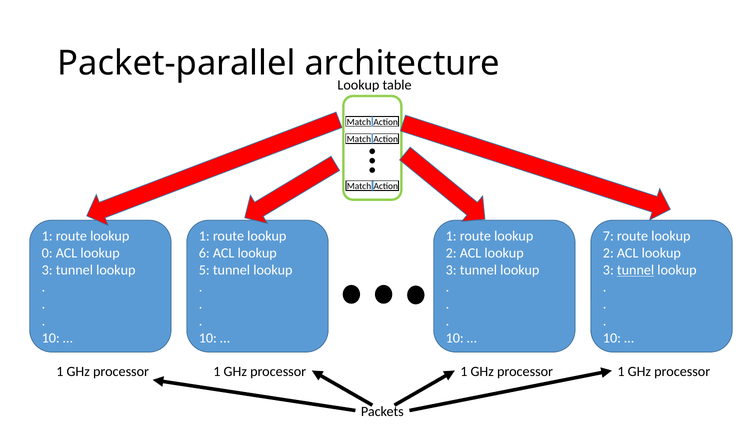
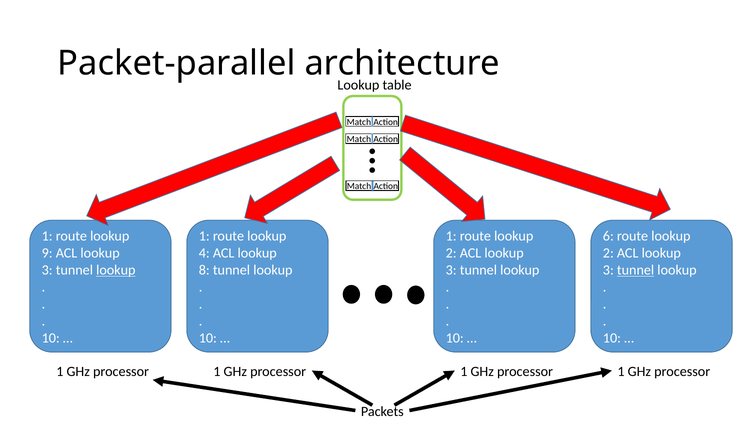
7: 7 -> 6 (608, 236)
0: 0 -> 9 (47, 253)
6: 6 -> 4 (204, 253)
lookup underline: none -> present (116, 270)
5: 5 -> 8 (204, 270)
